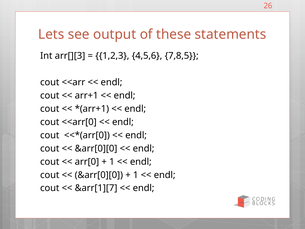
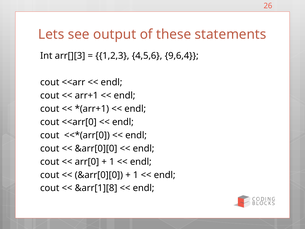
7,8,5: 7,8,5 -> 9,6,4 (182, 56)
&arr[1][7: &arr[1][7 -> &arr[1][8 (96, 188)
